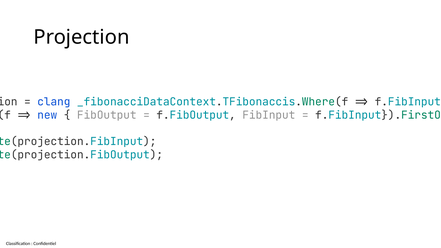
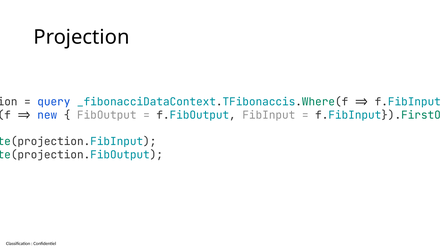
clang: clang -> query (54, 102)
